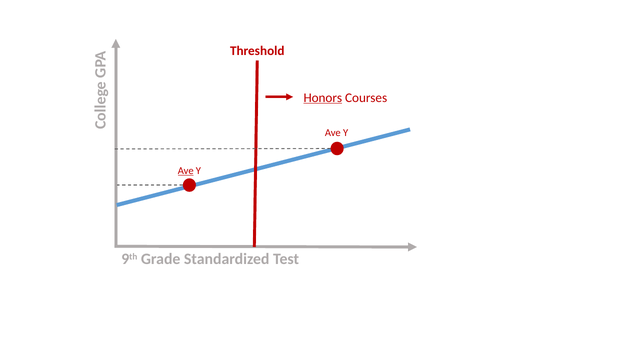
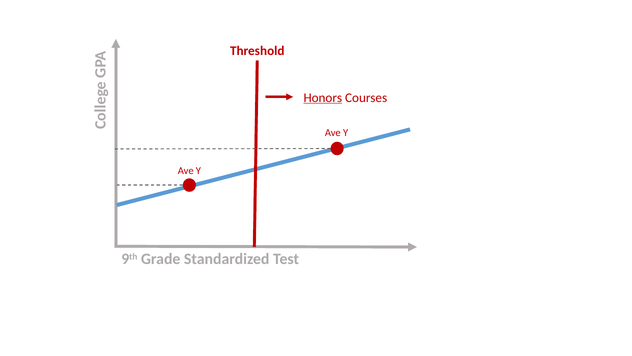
Ave underline: present -> none (186, 171)
